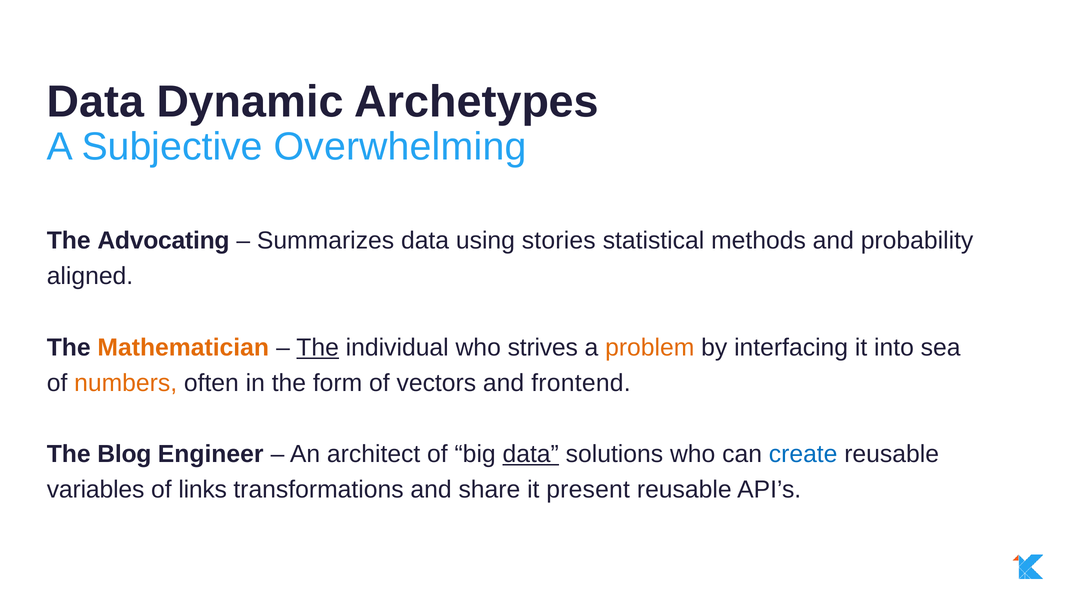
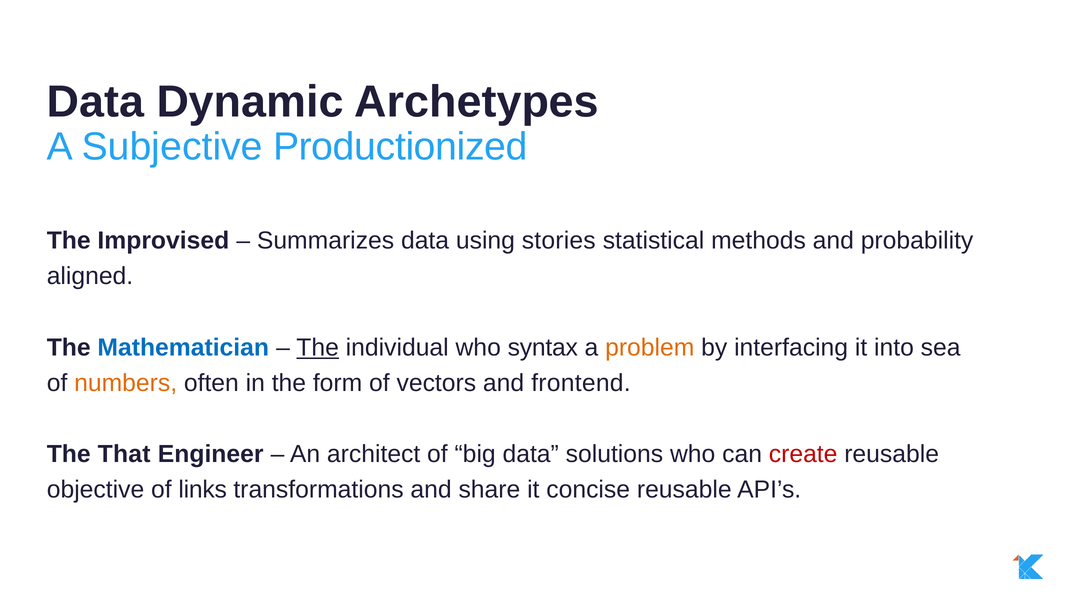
Overwhelming: Overwhelming -> Productionized (400, 147)
Advocating: Advocating -> Improvised (163, 241)
Mathematician colour: orange -> blue (183, 348)
strives: strives -> syntax (543, 348)
Blog: Blog -> That (124, 455)
data underline: present -> none (531, 455)
create colour: blue -> red (803, 455)
variables: variables -> objective (96, 490)
present: present -> concise (588, 490)
